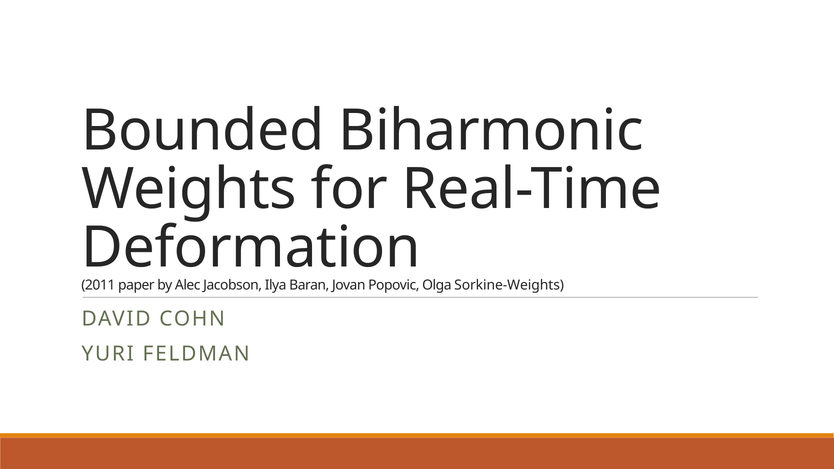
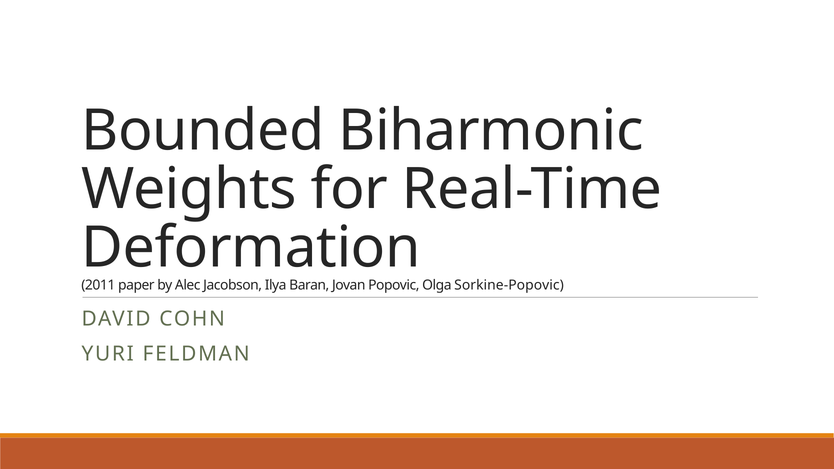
Sorkine-Weights: Sorkine-Weights -> Sorkine-Popovic (509, 285)
